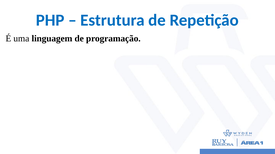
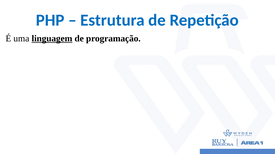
linguagem underline: none -> present (52, 39)
